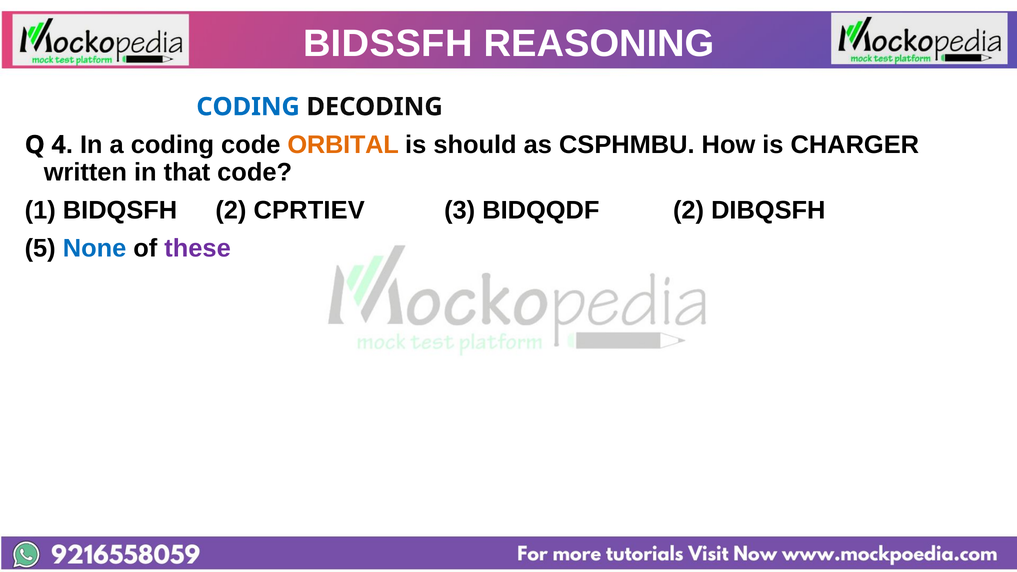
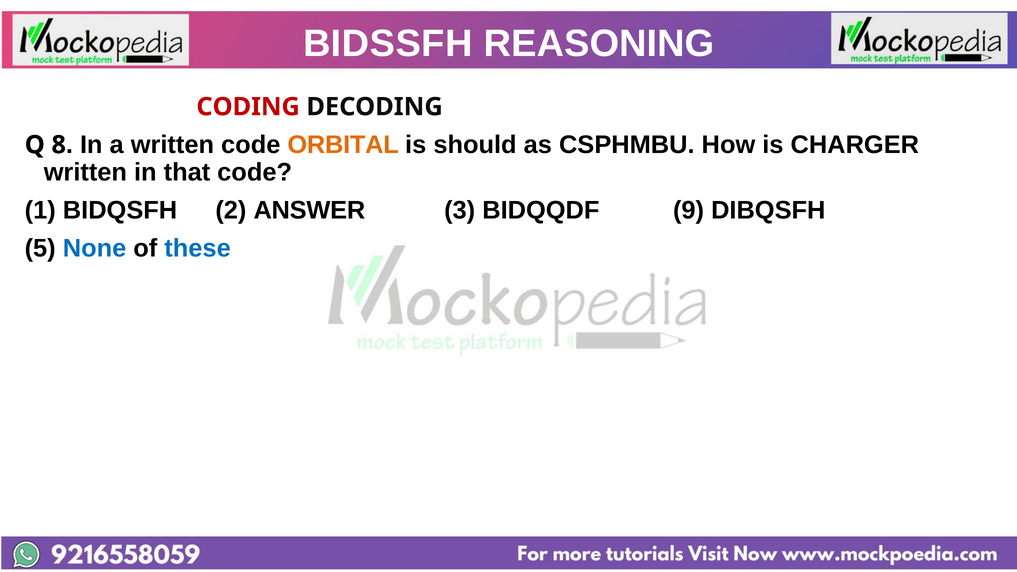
CODING colour: blue -> red (248, 107)
4: 4 -> 8 (59, 145)
a coding: coding -> written (172, 145)
CPRTIEV: CPRTIEV -> ANSWER (309, 210)
BIDQQDF 2: 2 -> 9 (689, 210)
these colour: purple -> blue (198, 248)
